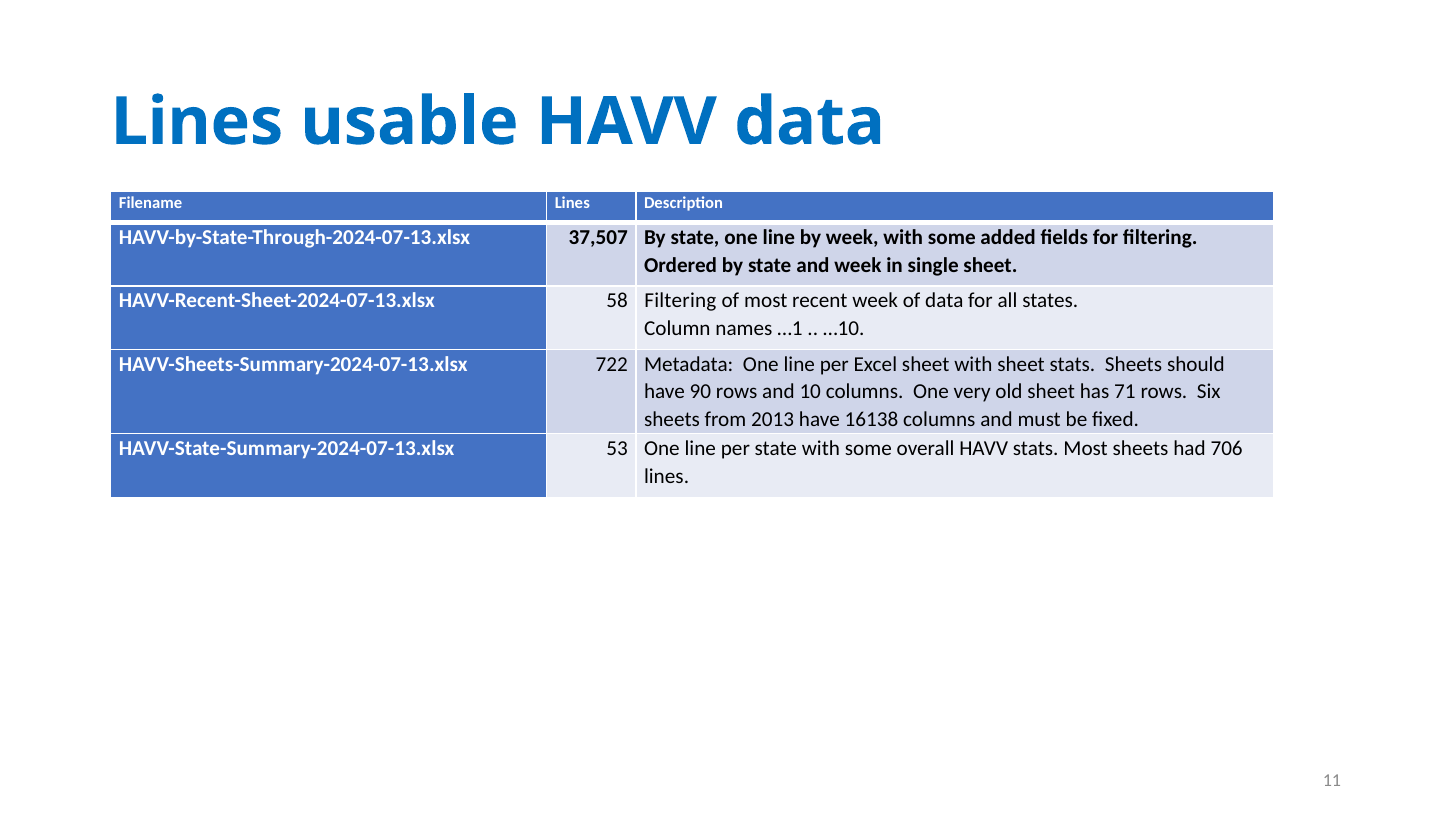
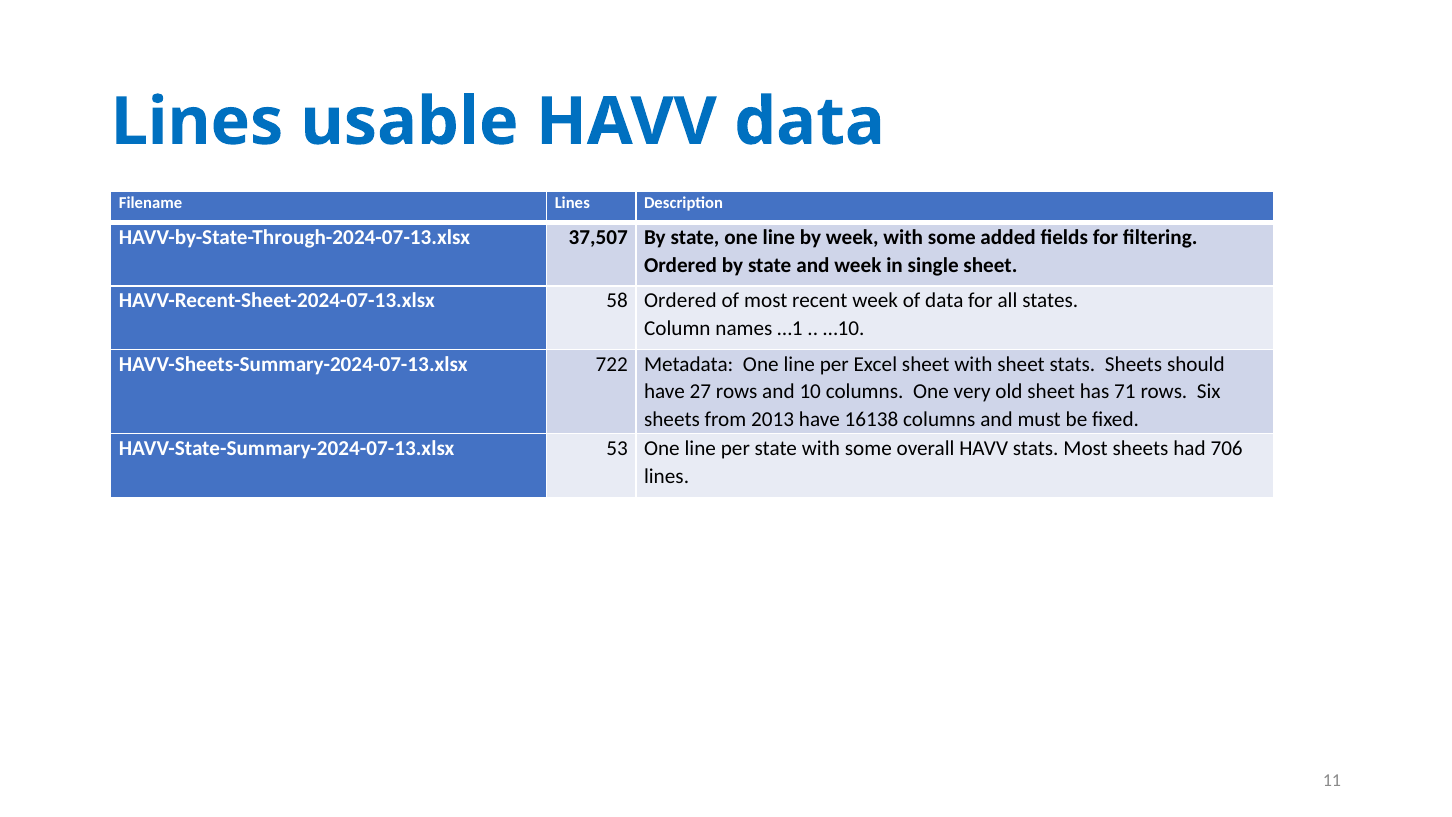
58 Filtering: Filtering -> Ordered (680, 301)
90: 90 -> 27 (700, 392)
